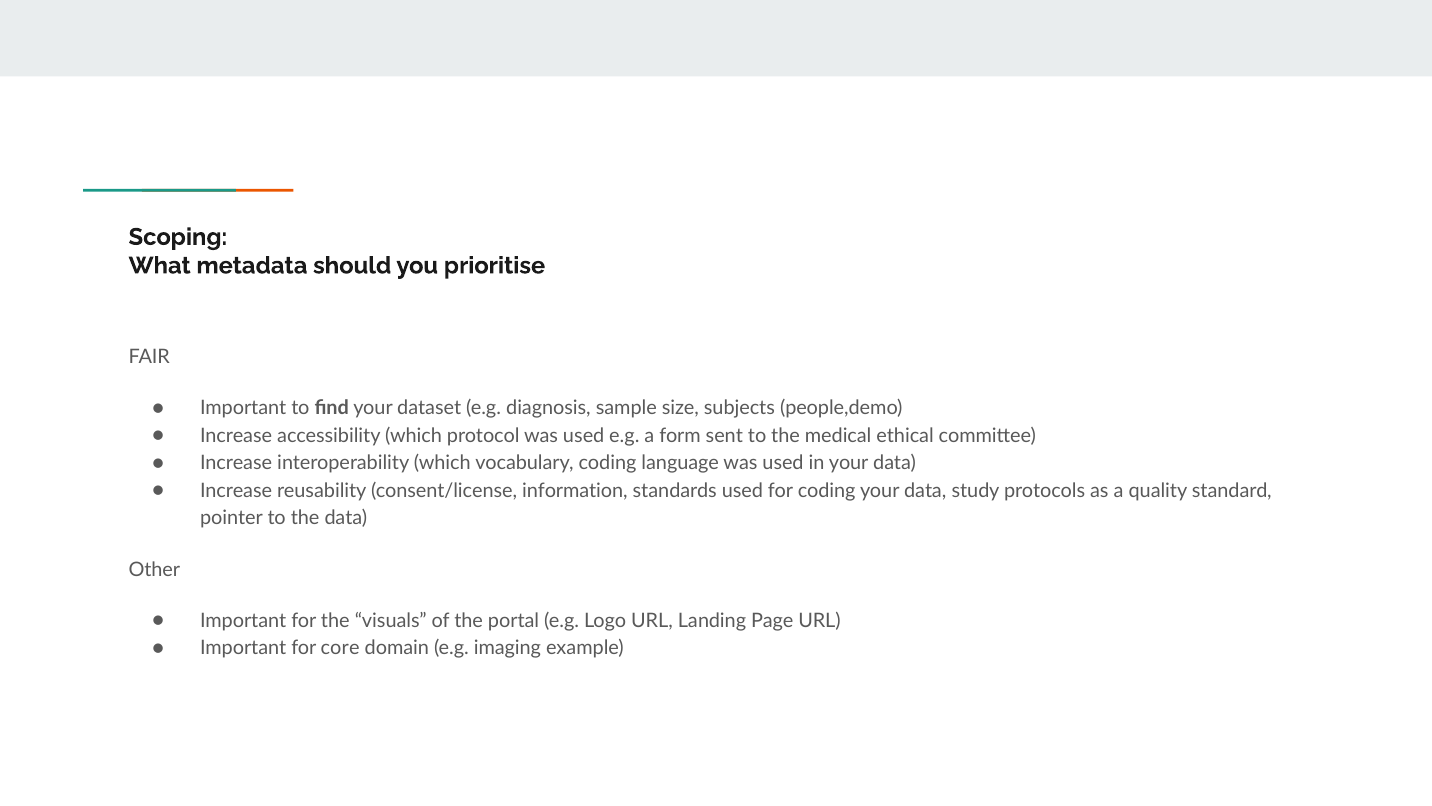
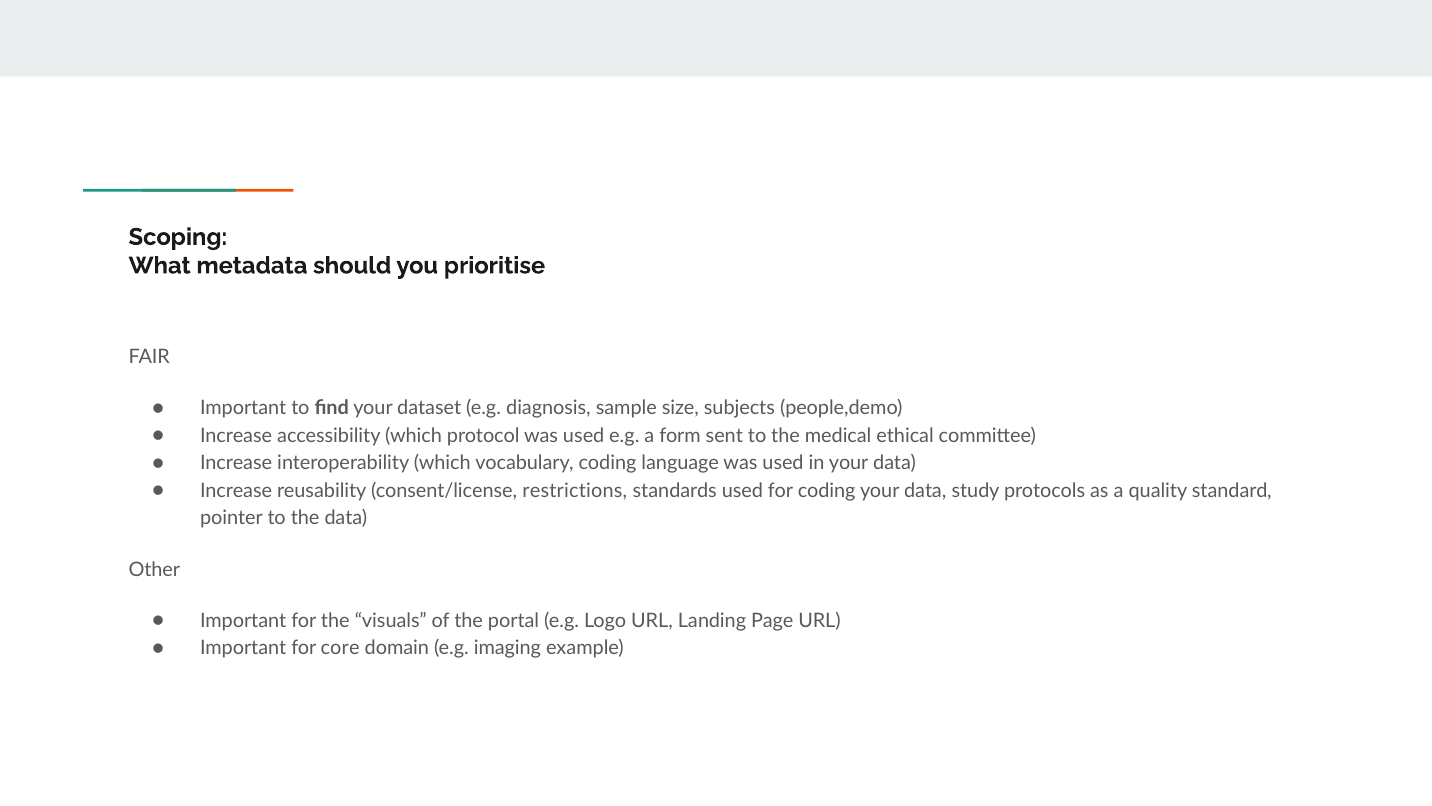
information: information -> restrictions (575, 490)
